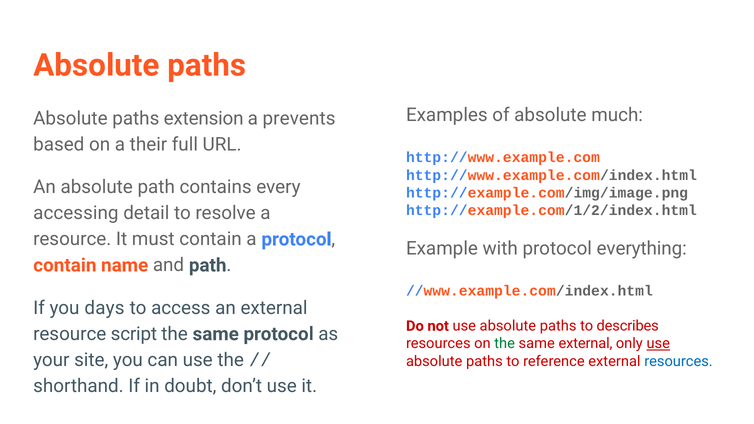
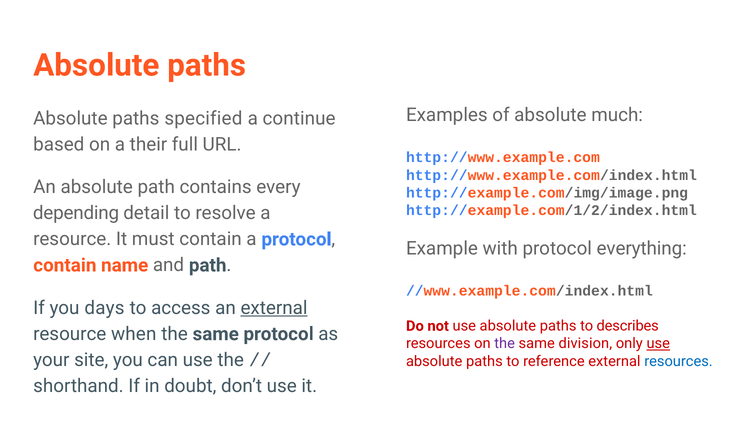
extension: extension -> specified (203, 119)
prevents: prevents -> continue (299, 119)
accessing: accessing -> depending (76, 213)
external underline: none -> present (274, 308)
script: script -> when (134, 334)
the colour: green -> purple (505, 344)
same external: external -> division (585, 344)
